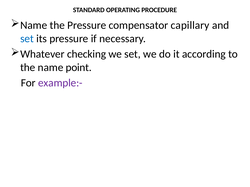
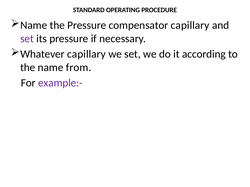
set colour: blue -> purple (27, 39)
Whatever checking: checking -> capillary (86, 54)
point: point -> from (79, 68)
